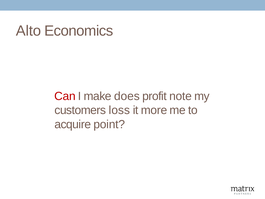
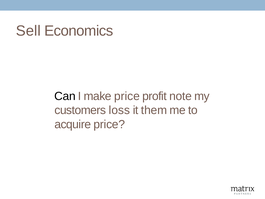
Alto: Alto -> Sell (28, 31)
Can colour: red -> black (65, 96)
make does: does -> price (127, 96)
more: more -> them (154, 110)
acquire point: point -> price (109, 124)
